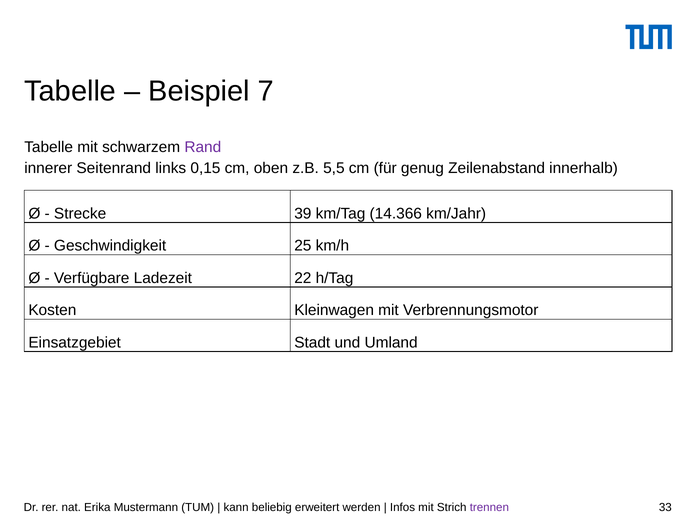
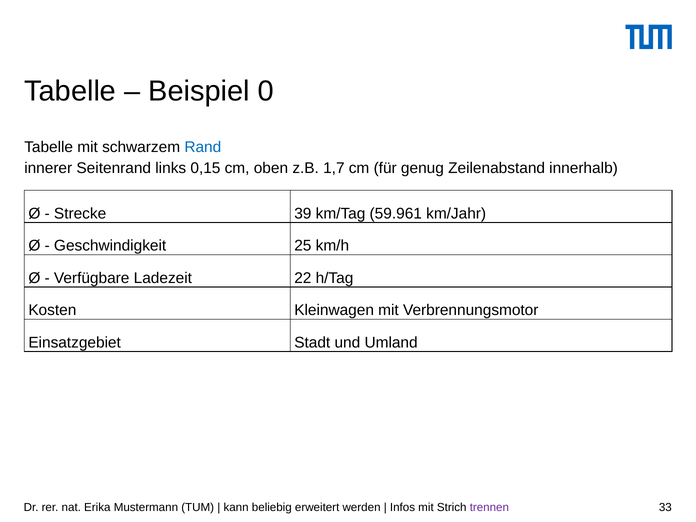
7: 7 -> 0 (266, 91)
Rand colour: purple -> blue (203, 147)
5,5: 5,5 -> 1,7 (334, 168)
14.366: 14.366 -> 59.961 (396, 213)
